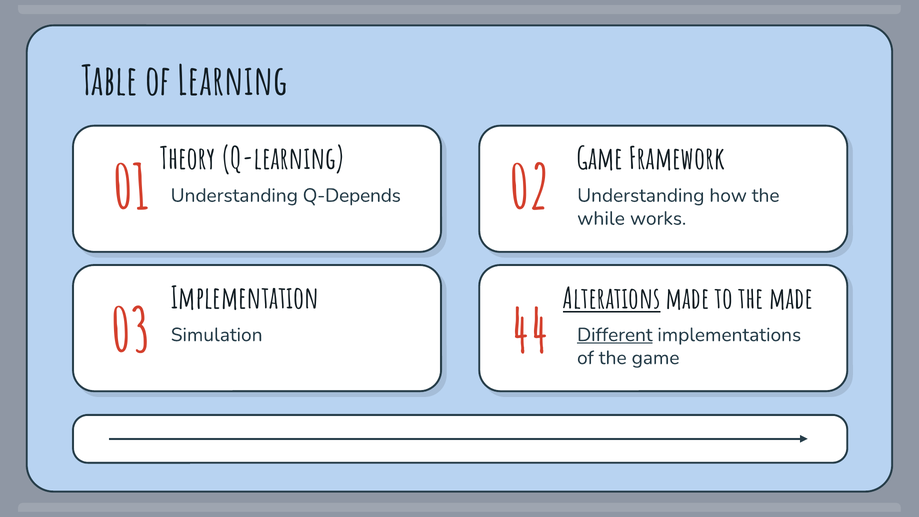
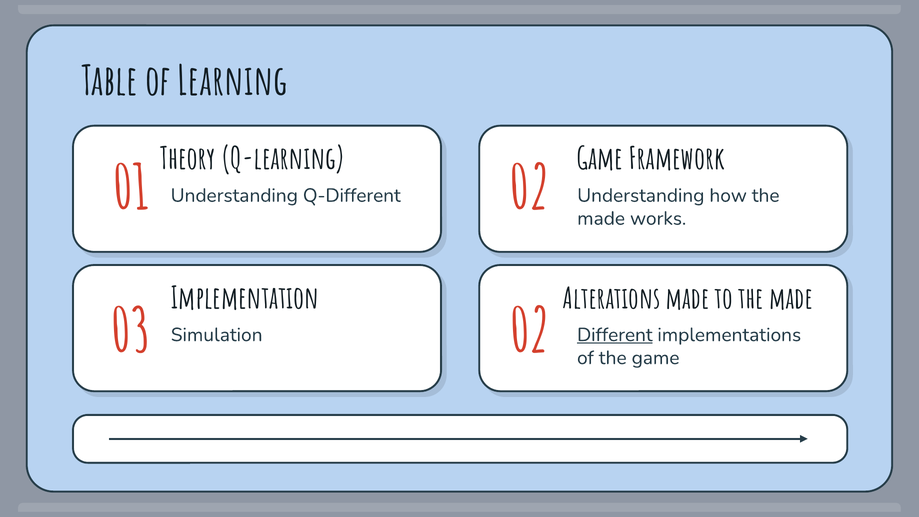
Q-Depends: Q-Depends -> Q-Different (352, 195)
while: while -> made (601, 218)
Alterations underline: present -> none (612, 299)
03 44: 44 -> 02 (530, 332)
